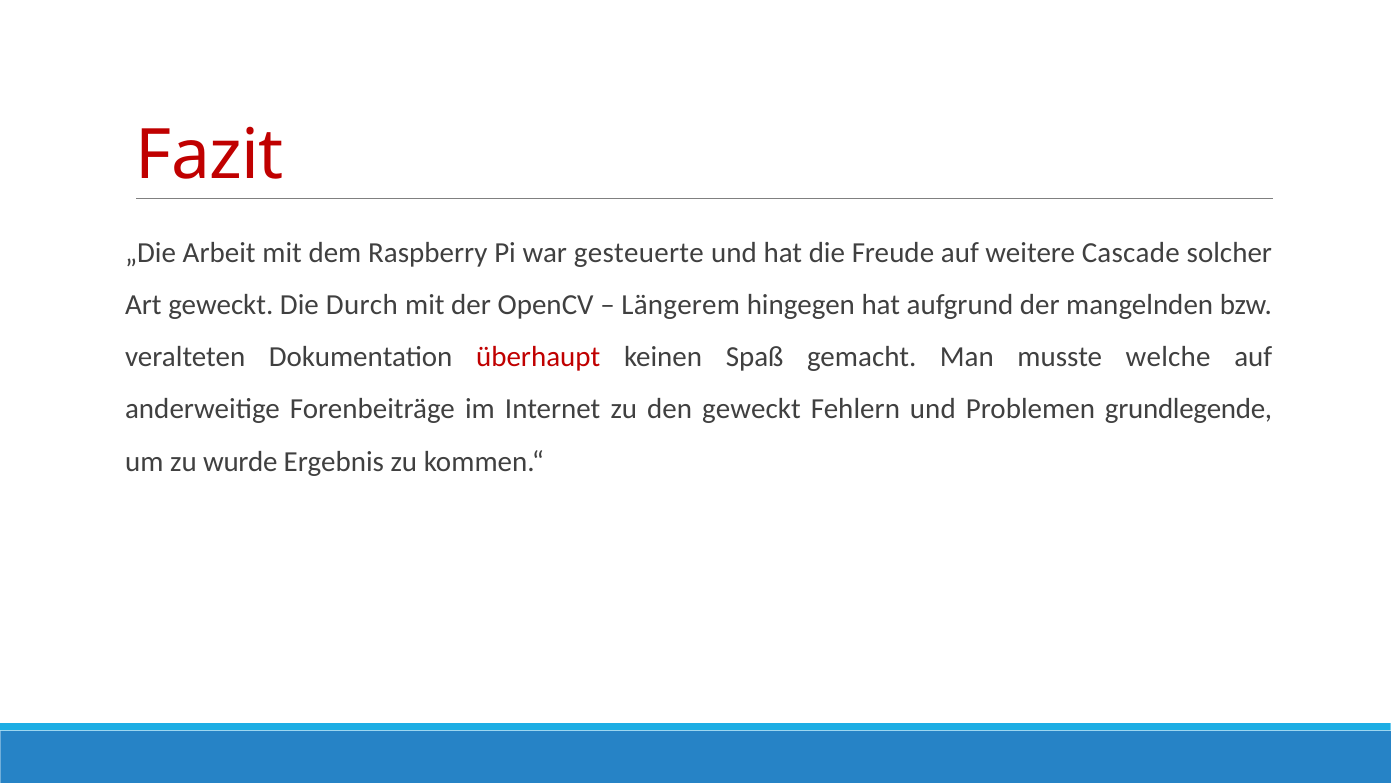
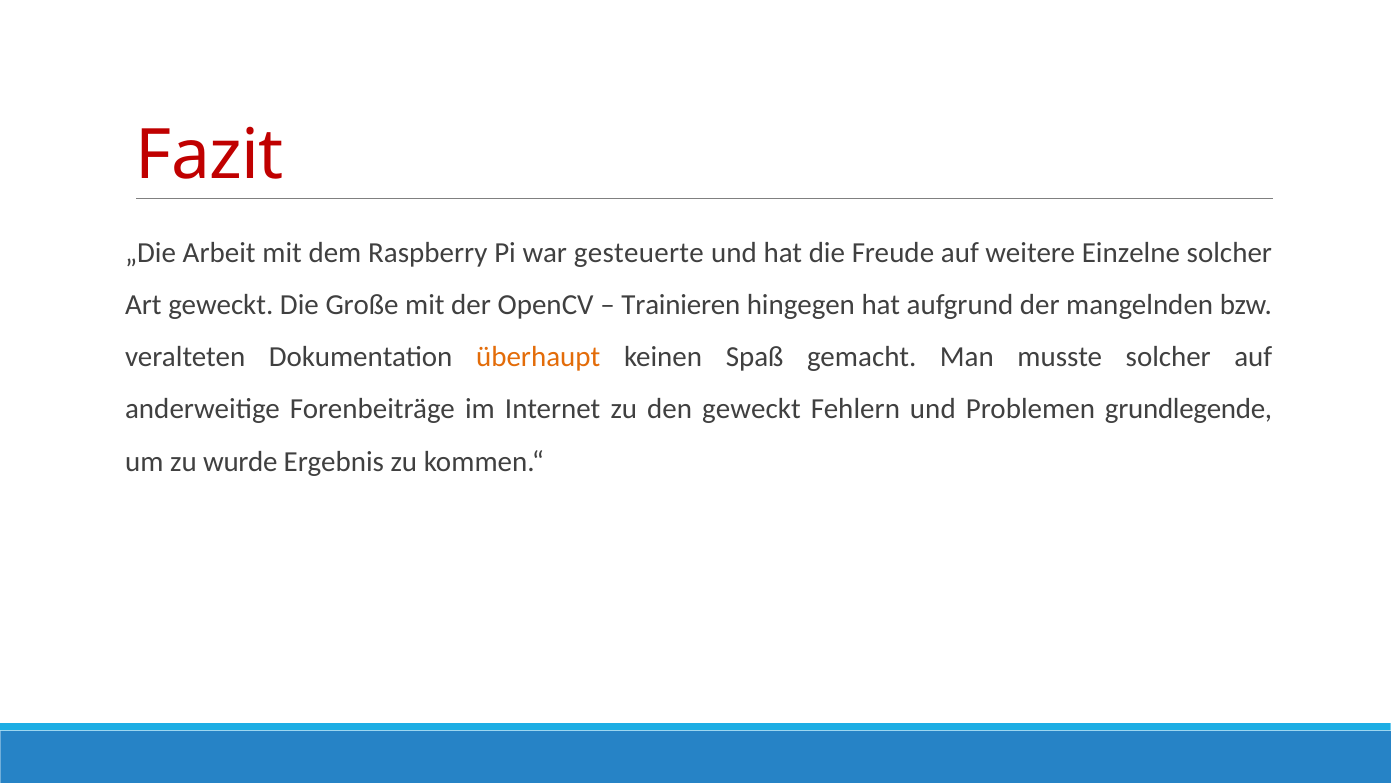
Cascade: Cascade -> Einzelne (1131, 253)
Durch: Durch -> Große (362, 305)
Längerem: Längerem -> Trainieren (681, 305)
überhaupt colour: red -> orange (538, 357)
musste welche: welche -> solcher (1168, 357)
